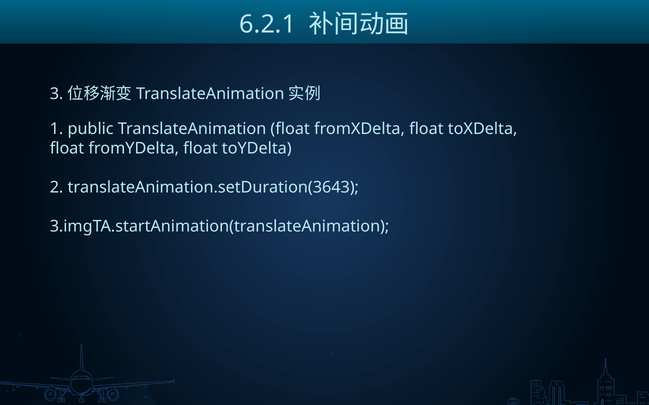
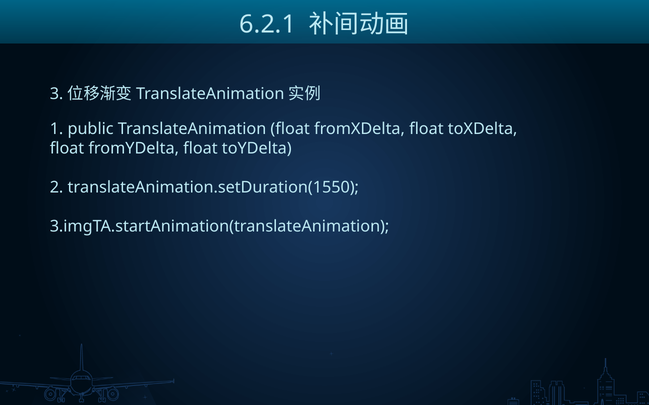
translateAnimation.setDuration(3643: translateAnimation.setDuration(3643 -> translateAnimation.setDuration(1550 (213, 188)
